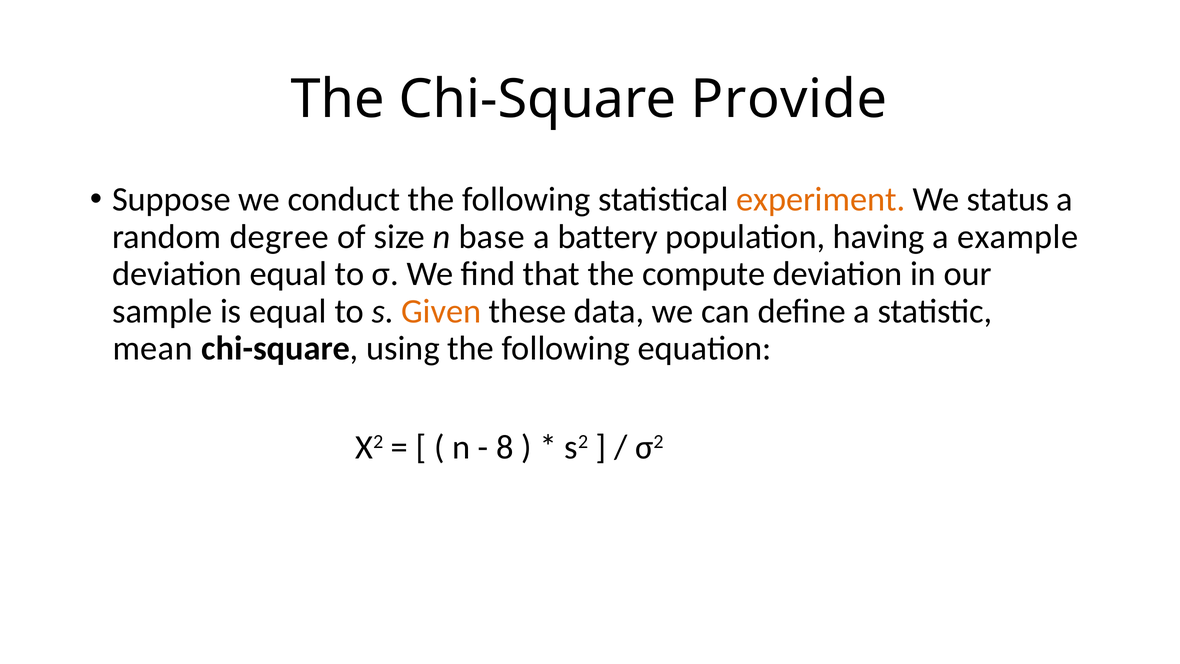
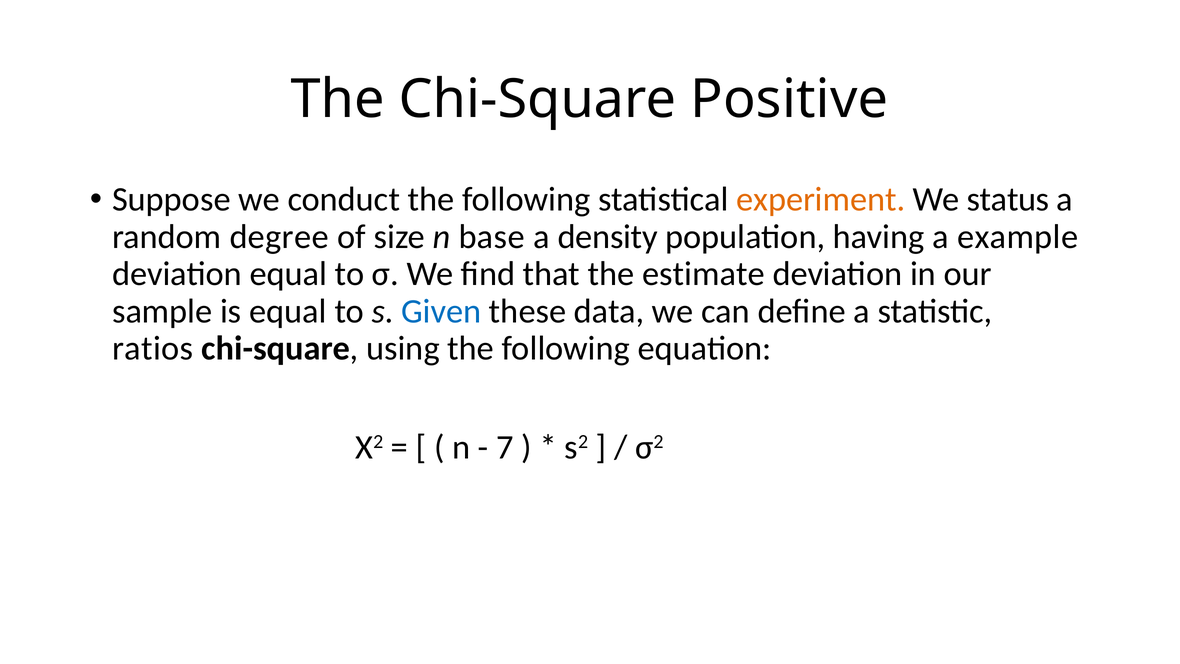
Provide: Provide -> Positive (789, 99)
battery: battery -> density (608, 237)
compute: compute -> estimate (703, 274)
Given colour: orange -> blue (441, 311)
mean: mean -> ratios (153, 348)
8: 8 -> 7 (505, 447)
